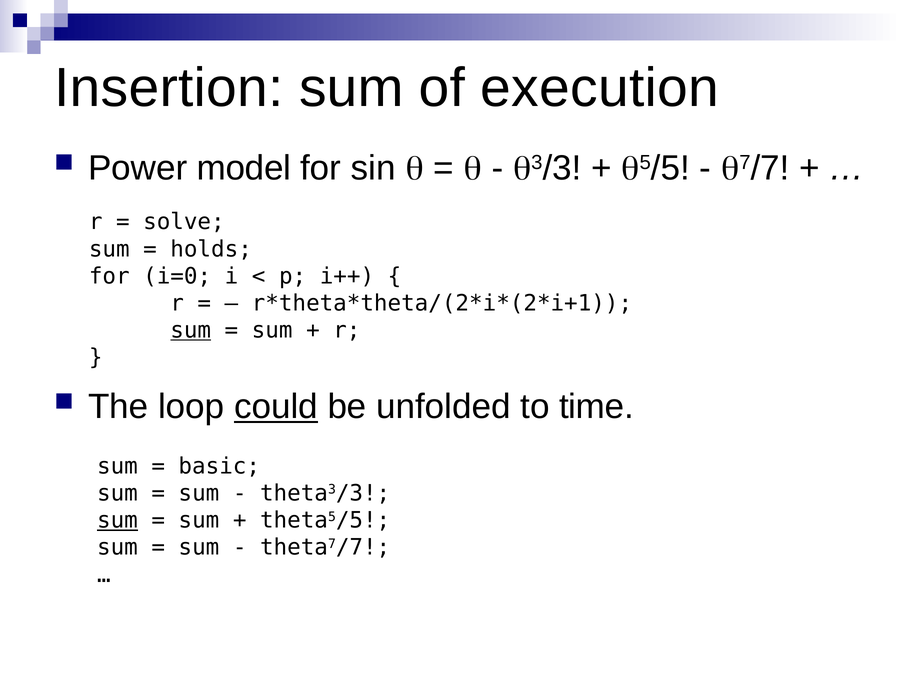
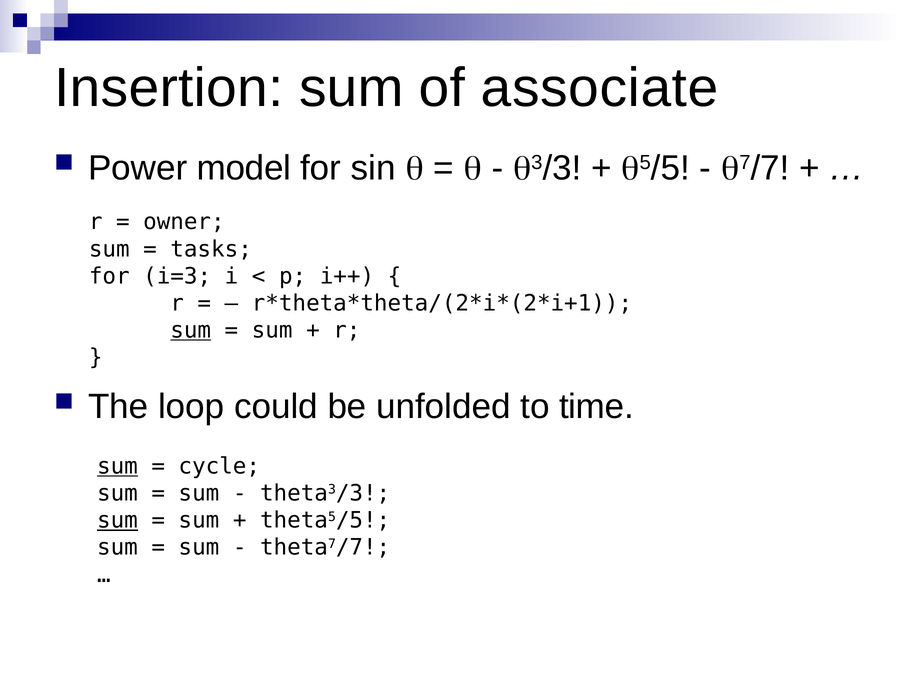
execution: execution -> associate (600, 88)
solve: solve -> owner (184, 222)
holds: holds -> tasks (211, 249)
i=0: i=0 -> i=3 (177, 276)
could underline: present -> none (276, 407)
sum underline: none -> present (117, 466)
basic: basic -> cycle (219, 466)
